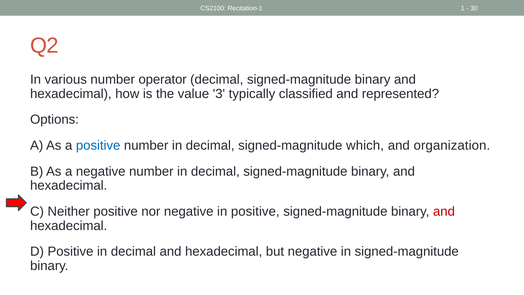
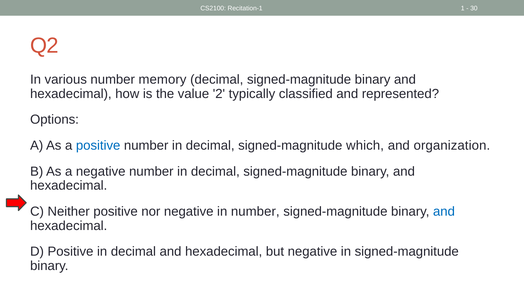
operator: operator -> memory (163, 80)
3: 3 -> 2 (219, 94)
in positive: positive -> number (255, 211)
and colour: red -> blue (444, 211)
